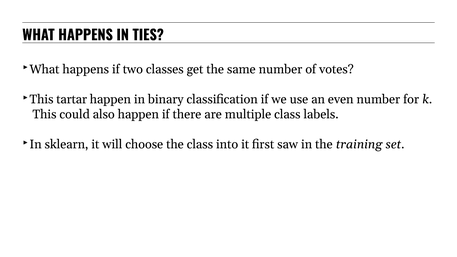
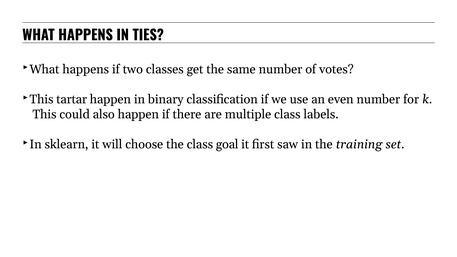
into: into -> goal (227, 144)
